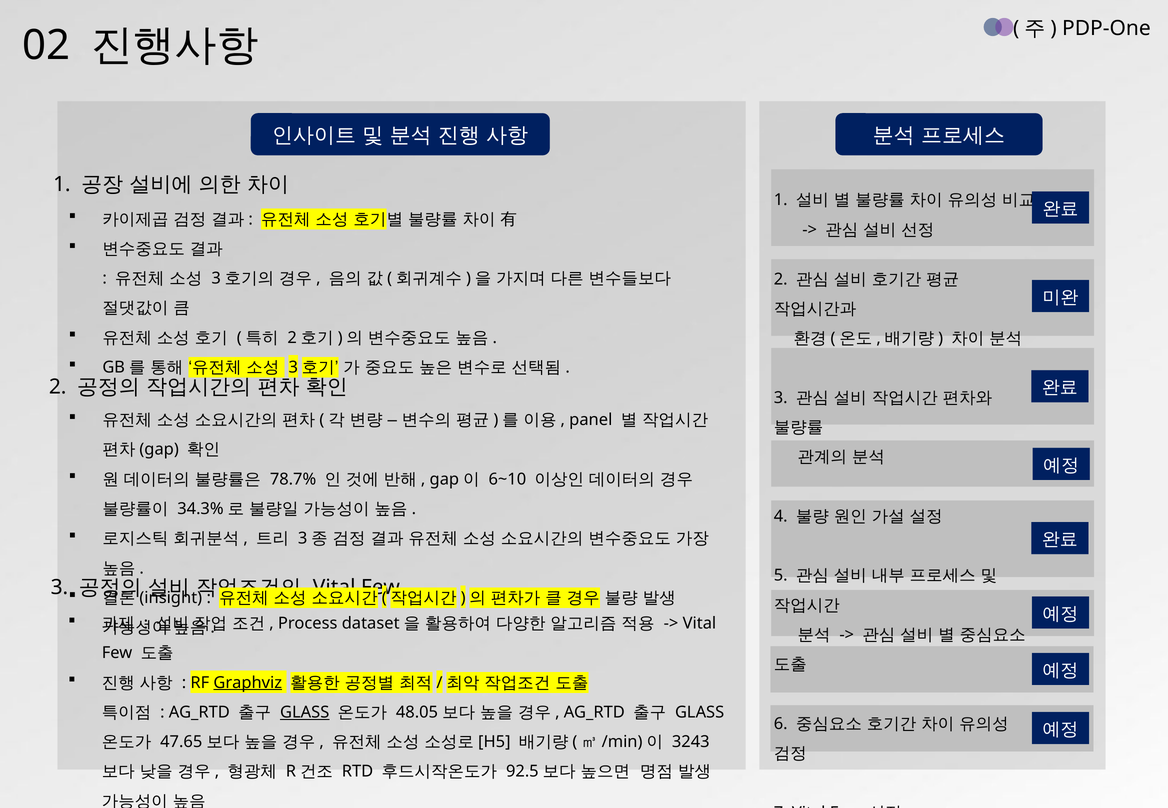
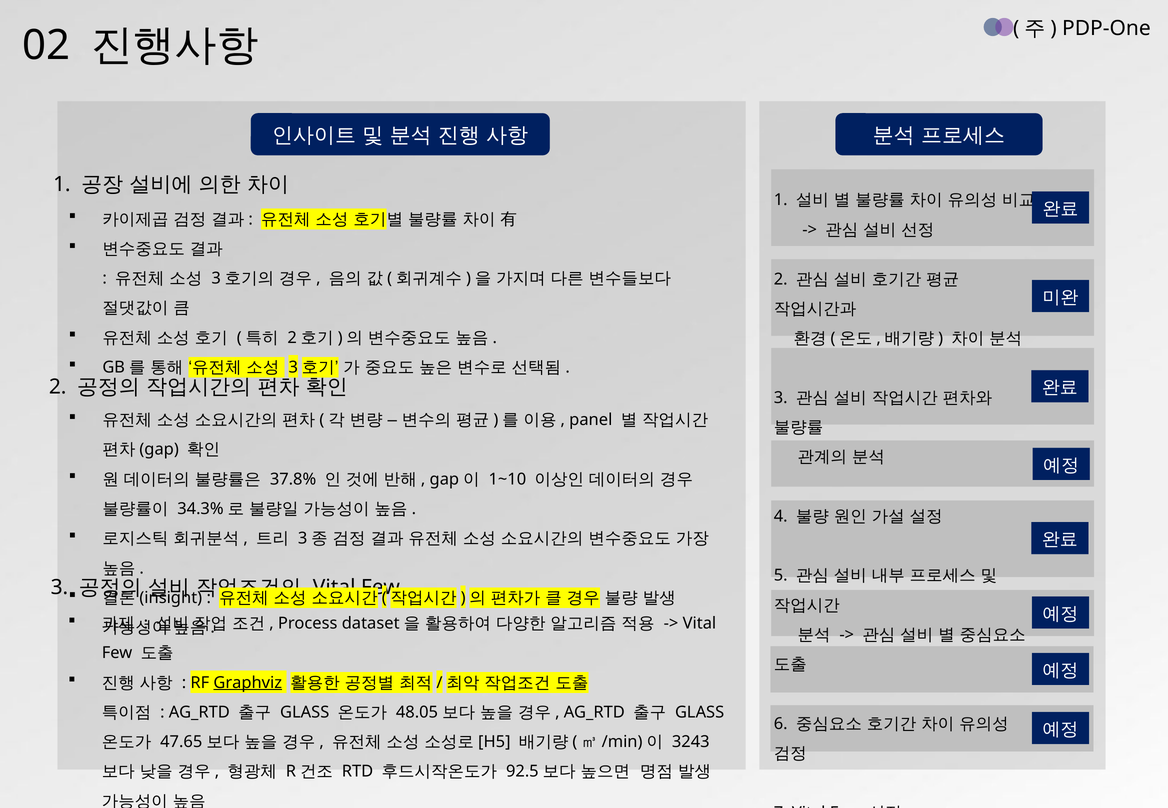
78.7%: 78.7% -> 37.8% (293, 480)
6~10: 6~10 -> 1~10 (507, 480)
GLASS underline: present -> none (305, 713)
